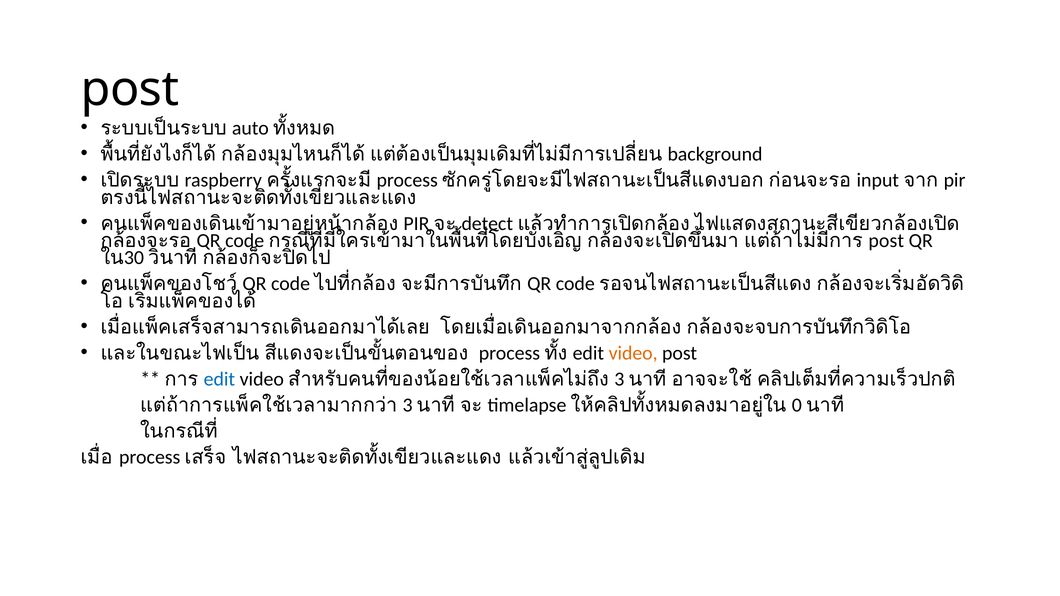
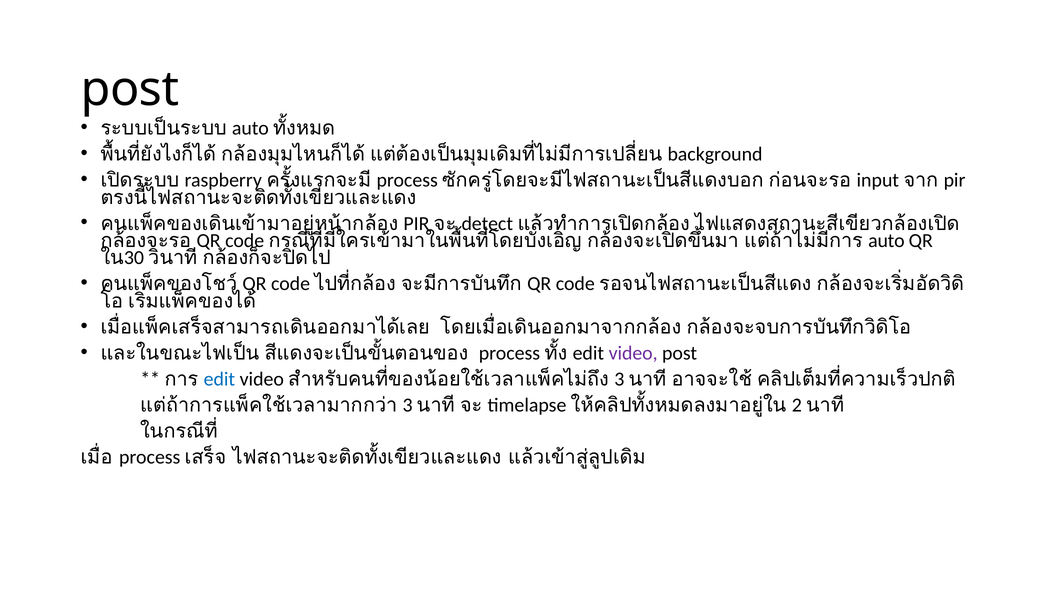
post: post -> auto (886, 241)
video colour: orange -> purple (633, 353)
0: 0 -> 2 (797, 405)
